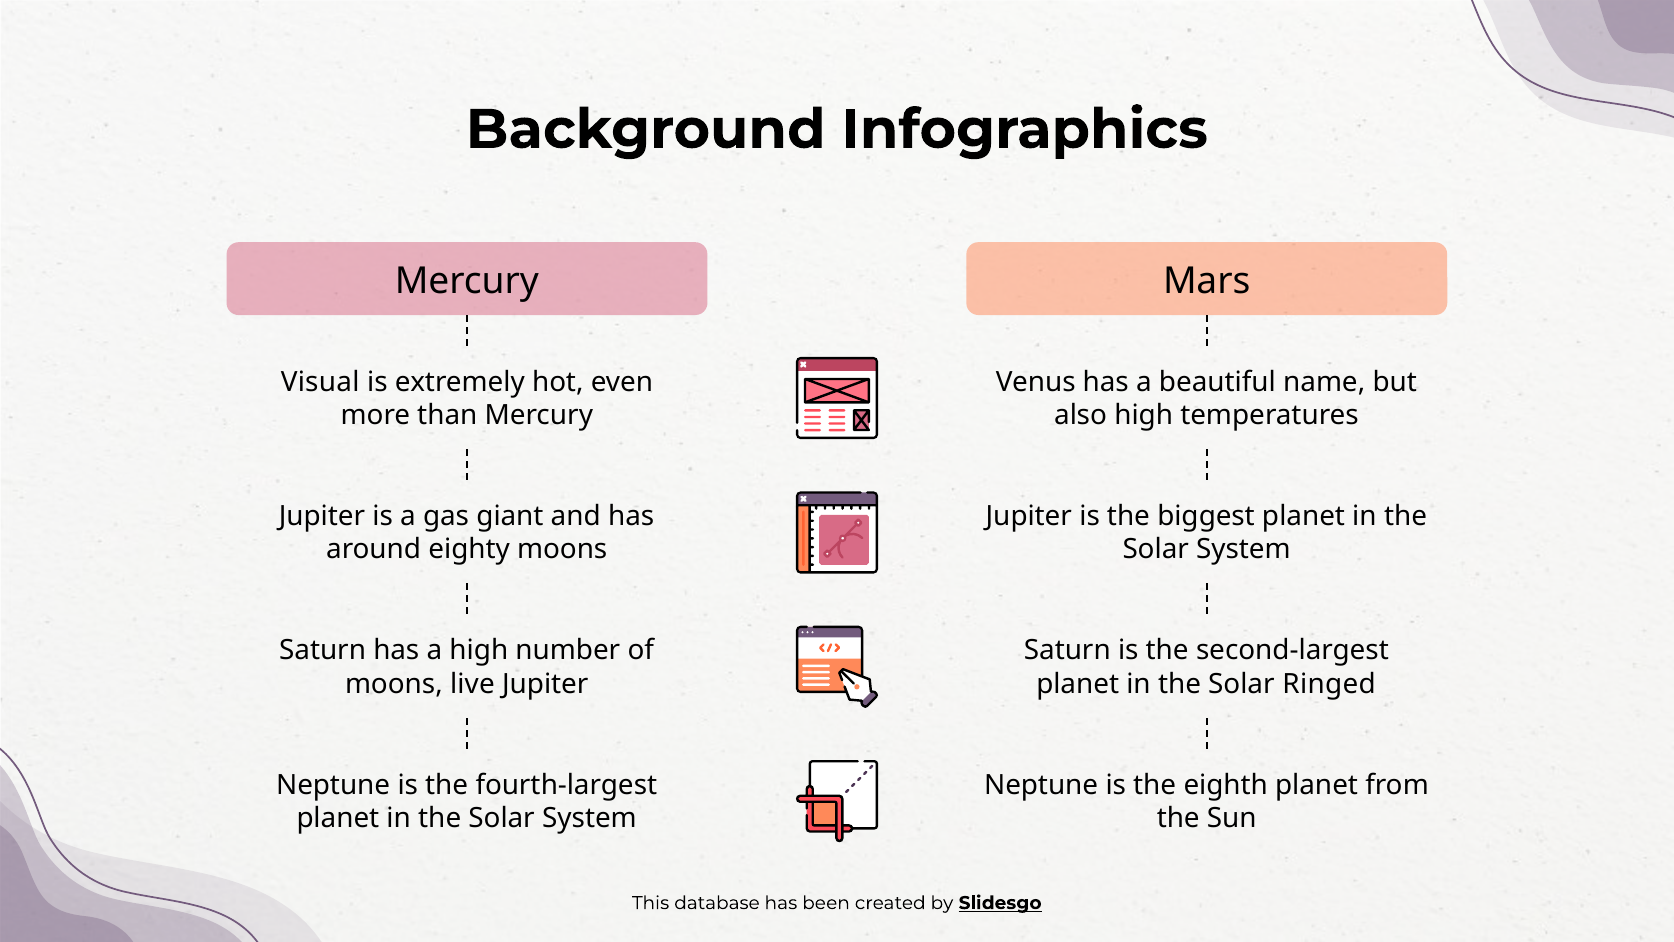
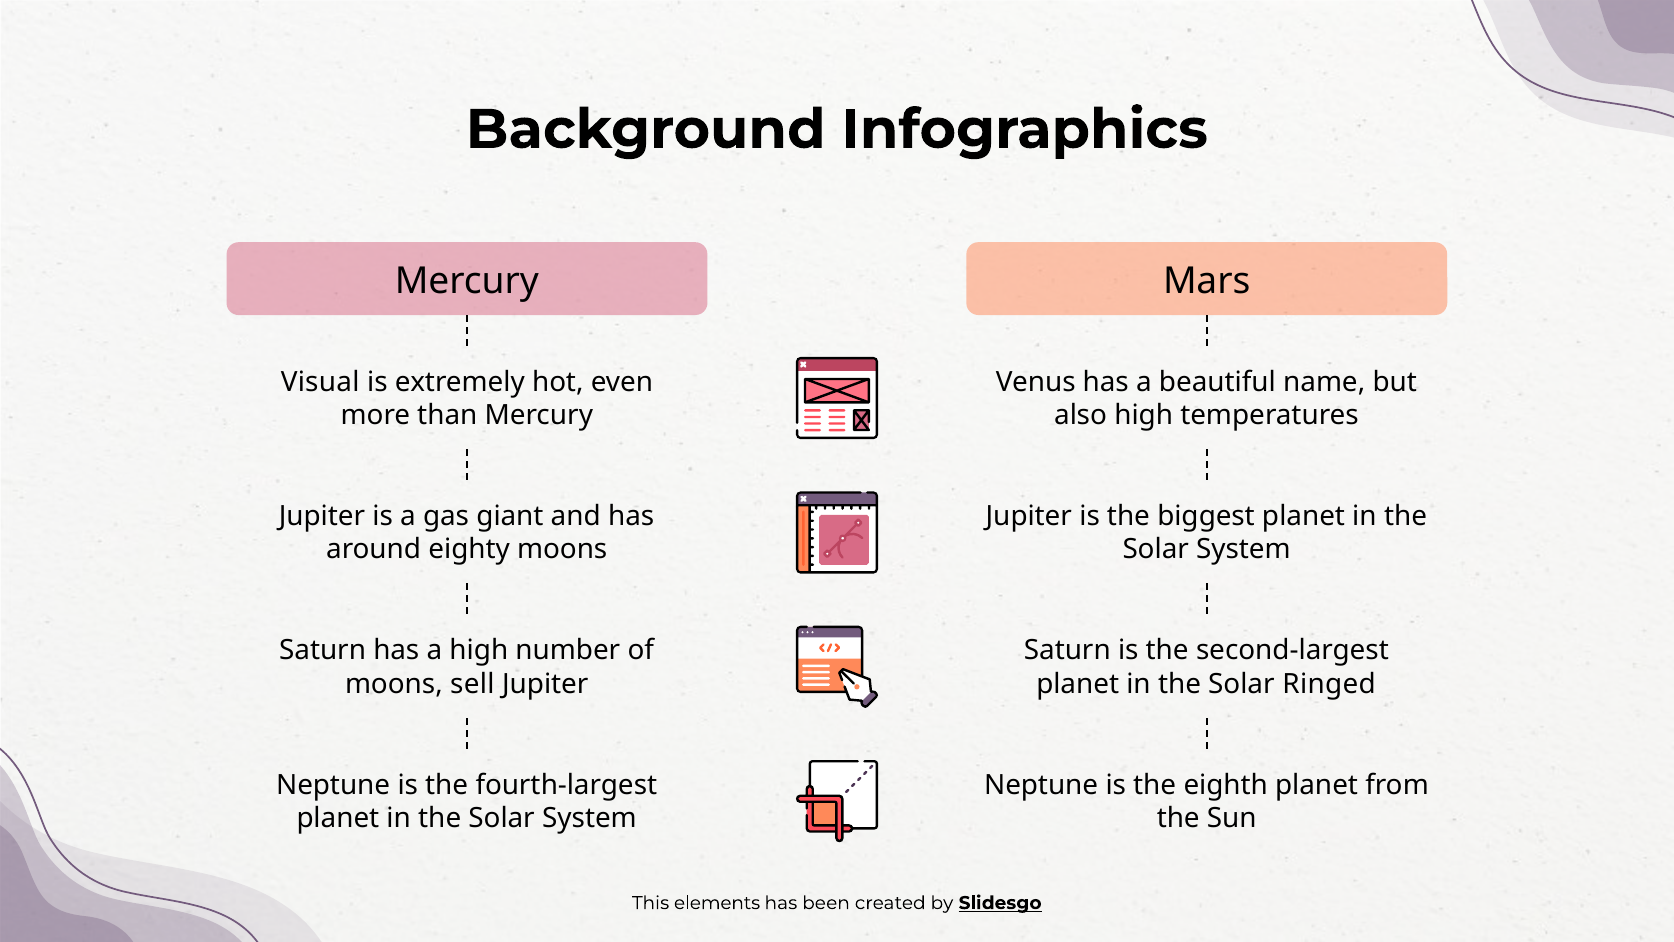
live: live -> sell (472, 684)
database: database -> elements (717, 903)
